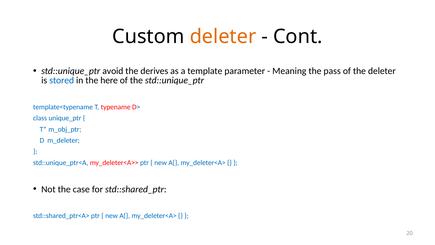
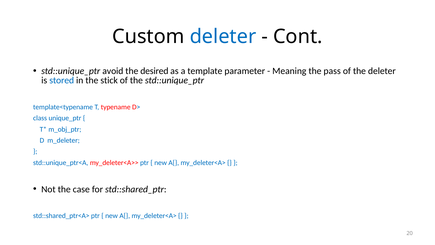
deleter colour: orange -> blue (223, 37)
derives: derives -> desired (154, 71)
here: here -> stick (109, 80)
